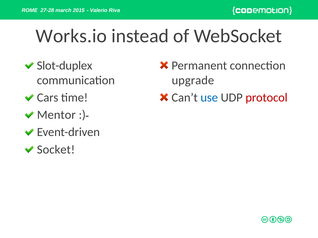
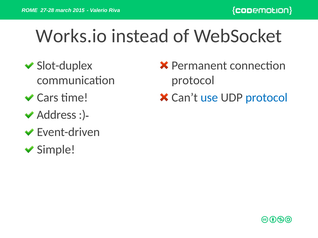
upgrade: upgrade -> protocol (193, 80)
protocol colour: red -> blue (267, 98)
Mentor: Mentor -> Address (56, 115)
Socket: Socket -> Simple (56, 150)
